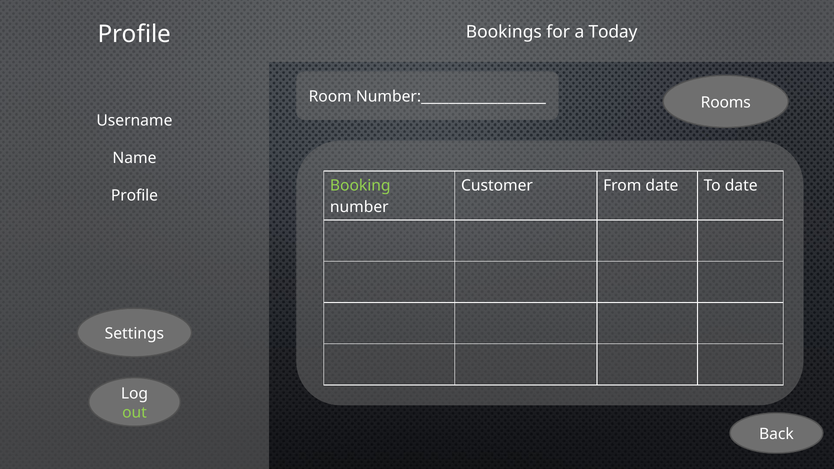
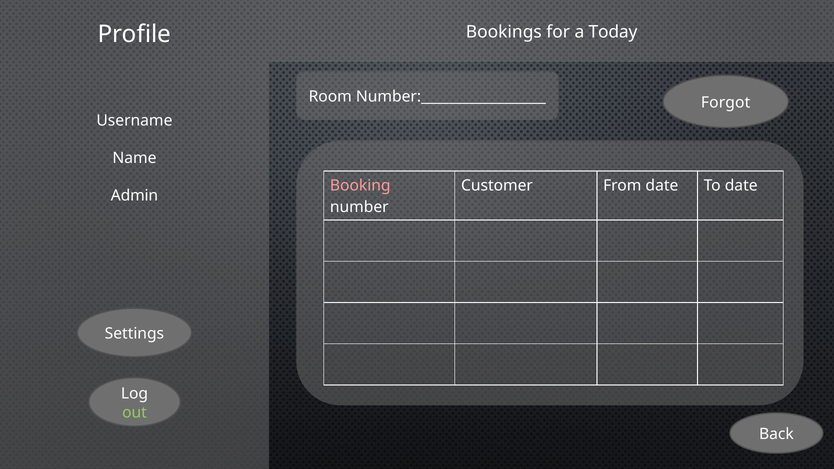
Rooms: Rooms -> Forgot (726, 103)
Booking colour: light green -> pink (360, 186)
Profile: Profile -> Admin (135, 196)
